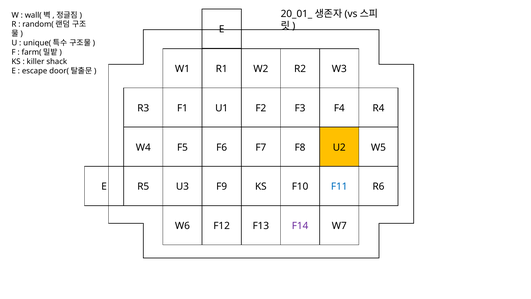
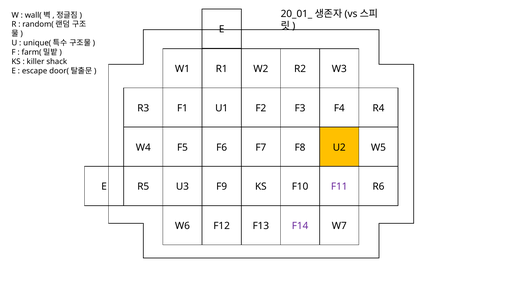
F11 colour: blue -> purple (339, 186)
